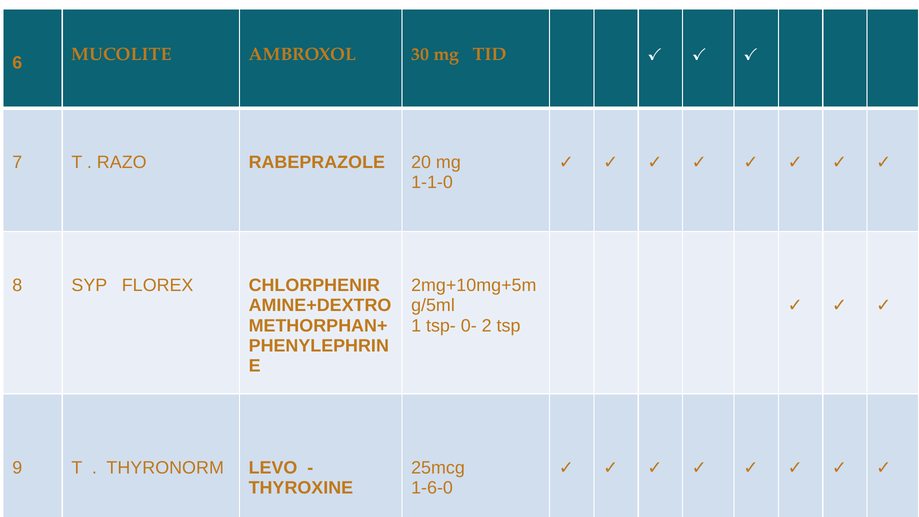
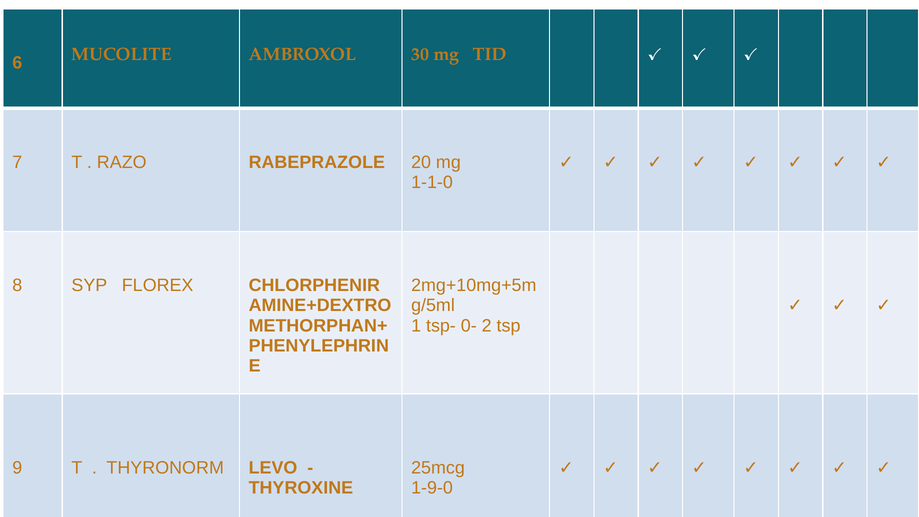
1-6-0: 1-6-0 -> 1-9-0 (432, 488)
